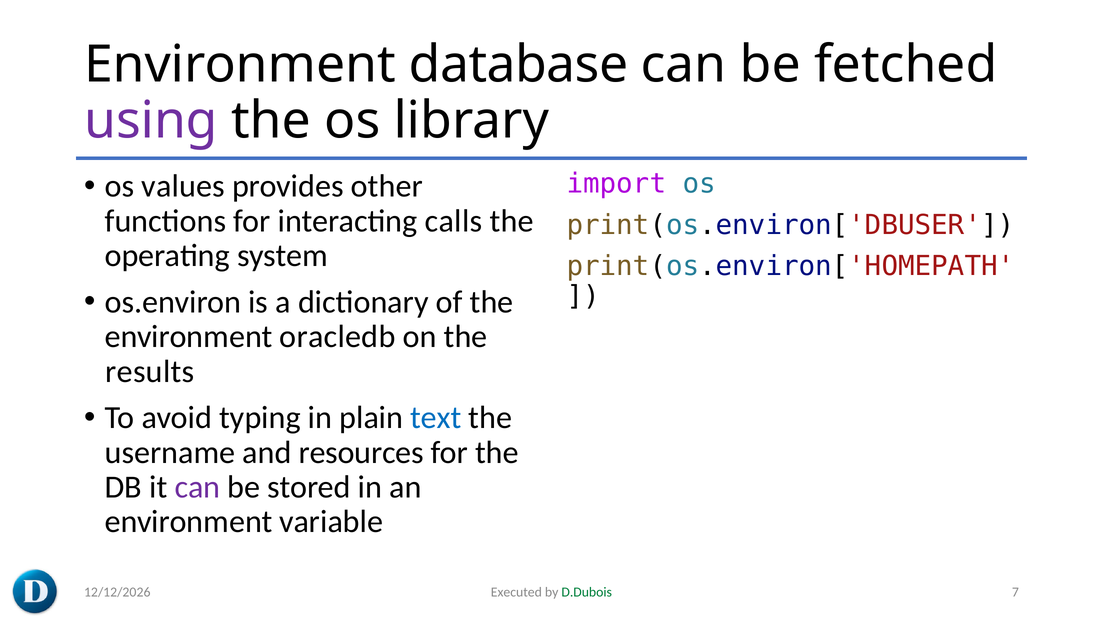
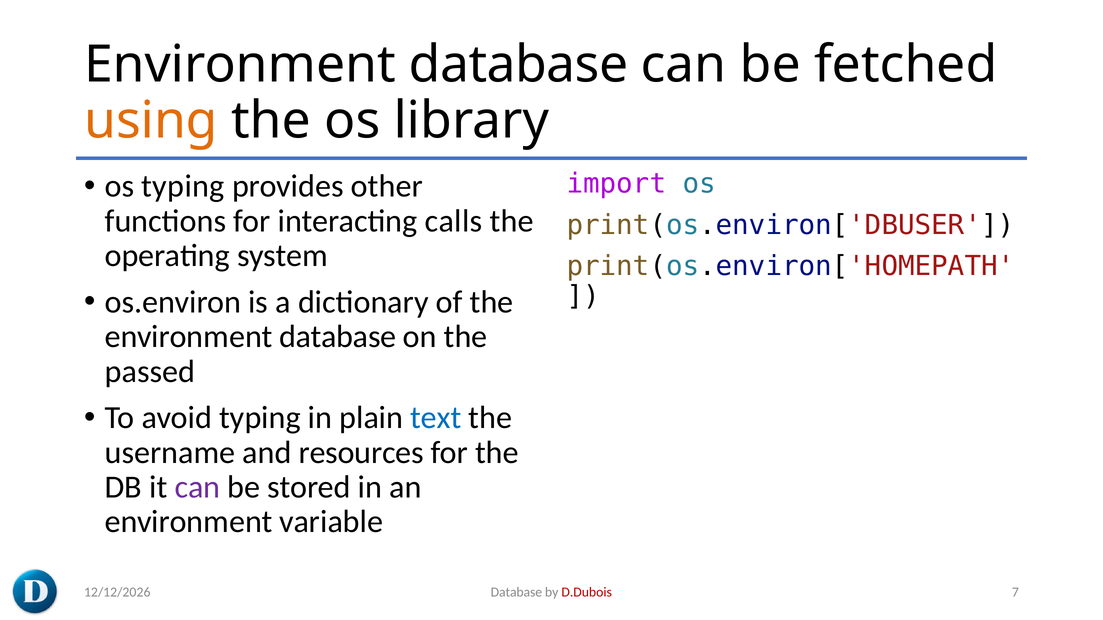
using colour: purple -> orange (151, 121)
os values: values -> typing (183, 186)
oracledb: oracledb -> database (338, 337)
results: results -> passed (150, 372)
Executed: Executed -> Database (516, 592)
D.Dubois colour: green -> red (587, 592)
